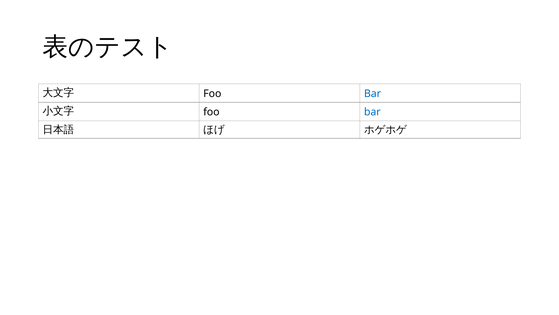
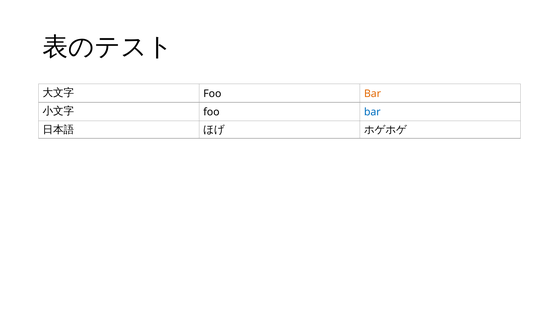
Bar colour: blue -> orange (373, 94)
